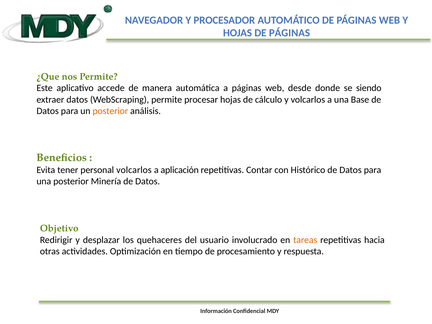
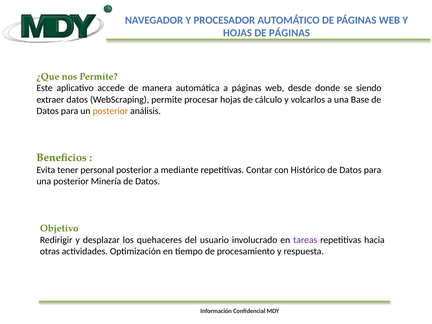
personal volcarlos: volcarlos -> posterior (134, 170)
aplicación: aplicación -> mediante (180, 170)
tareas colour: orange -> purple (305, 240)
